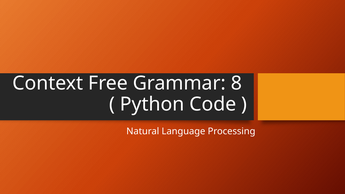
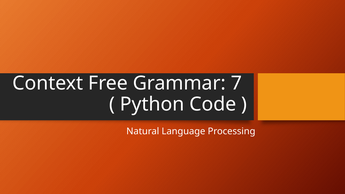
8: 8 -> 7 (236, 83)
